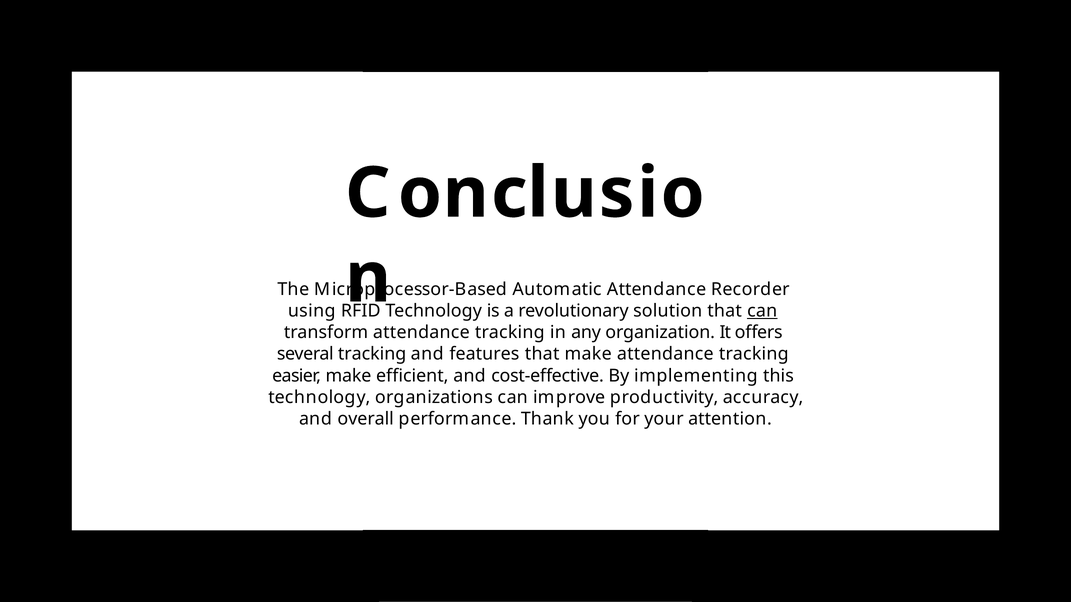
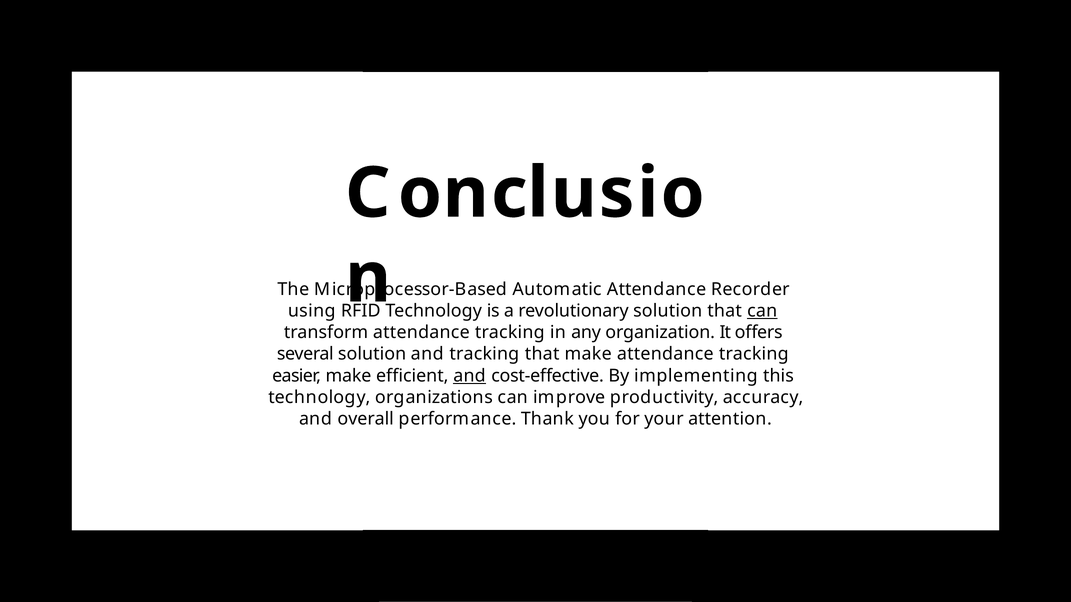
several tracking: tracking -> solution (372, 354)
and features: features -> tracking (484, 354)
and underline: none -> present (470, 376)
